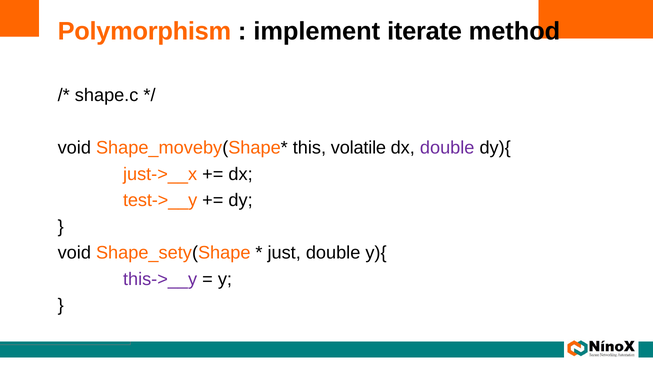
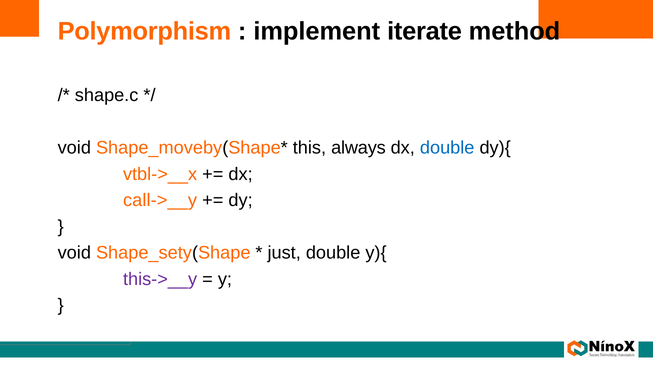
volatile: volatile -> always (358, 148)
double colour: purple -> blue (447, 148)
just->__x: just->__x -> vtbl->__x (160, 174)
test->__y: test->__y -> call->__y (160, 201)
